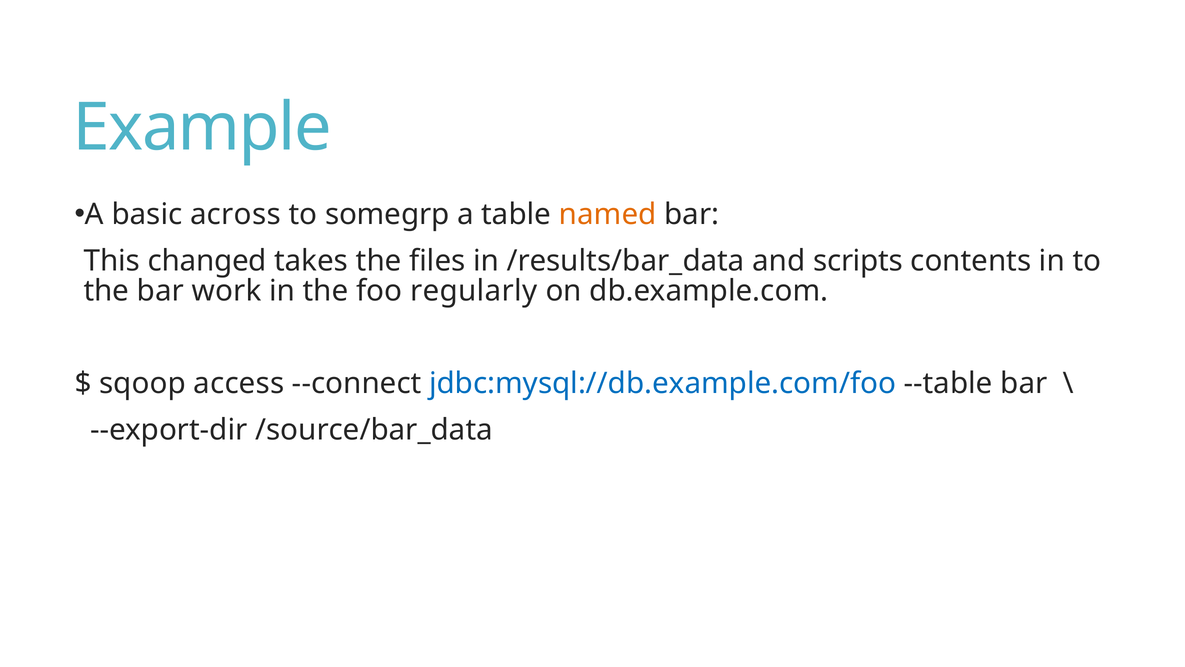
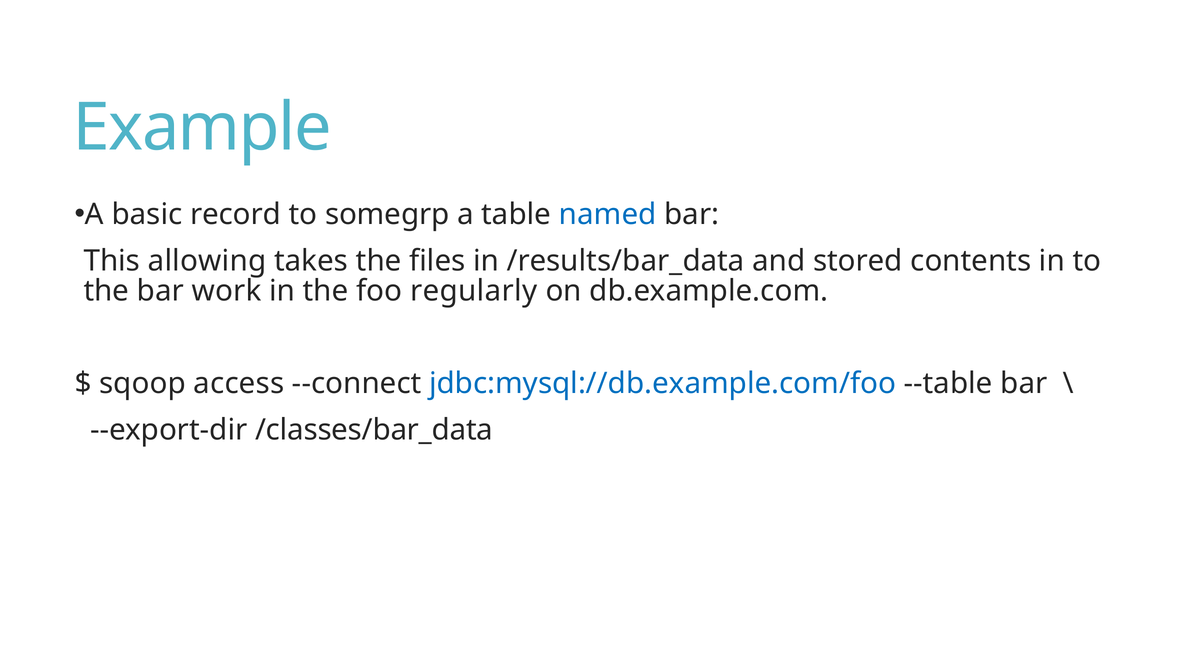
across: across -> record (236, 214)
named colour: orange -> blue (608, 214)
changed: changed -> allowing (207, 261)
scripts: scripts -> stored (858, 261)
/source/bar_data: /source/bar_data -> /classes/bar_data (374, 430)
